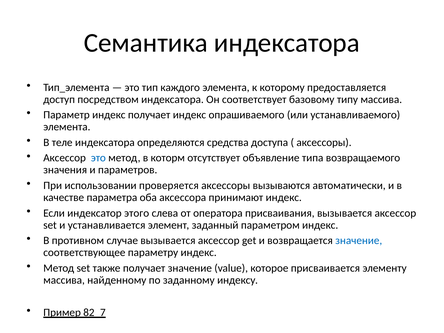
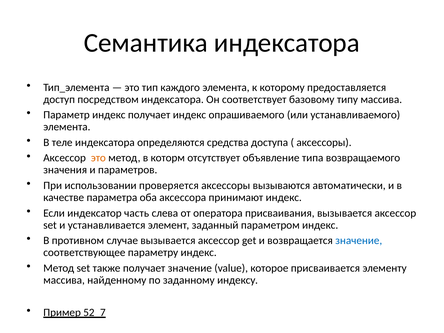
это colour: blue -> orange (98, 158)
этого: этого -> часть (137, 213)
82_7: 82_7 -> 52_7 (94, 312)
